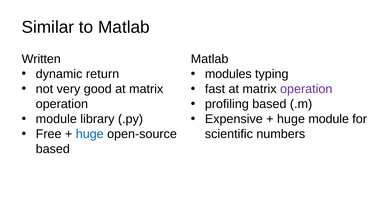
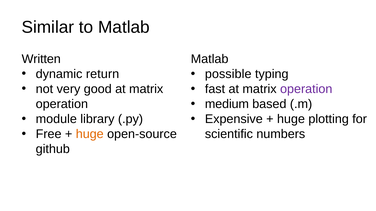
modules: modules -> possible (228, 74)
profiling: profiling -> medium (227, 104)
huge module: module -> plotting (329, 119)
huge colour: blue -> orange (90, 134)
based: based -> github (53, 149)
